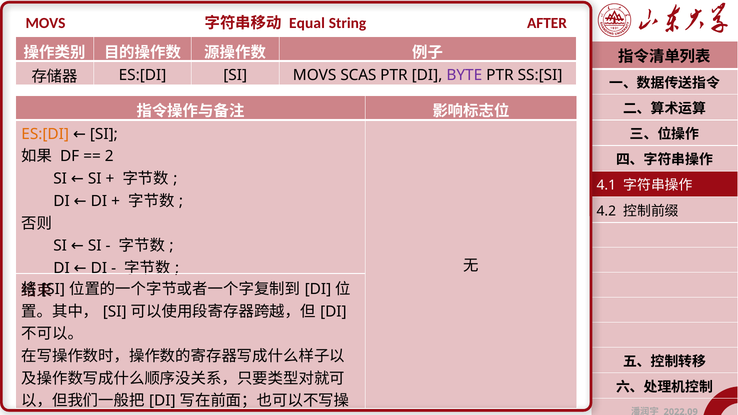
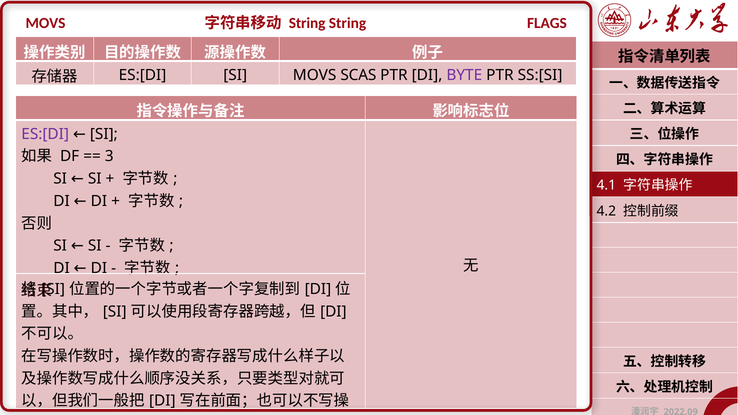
AFTER: AFTER -> FLAGS (547, 23)
Equal: Equal -> String (307, 23)
ES:[DI colour: orange -> purple (45, 134)
2: 2 -> 3 (109, 156)
